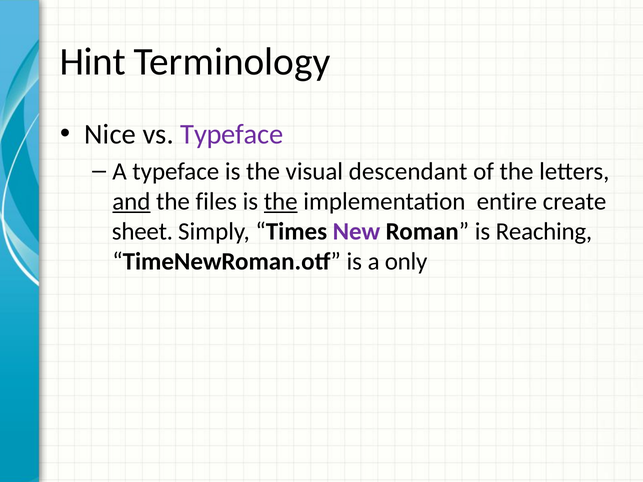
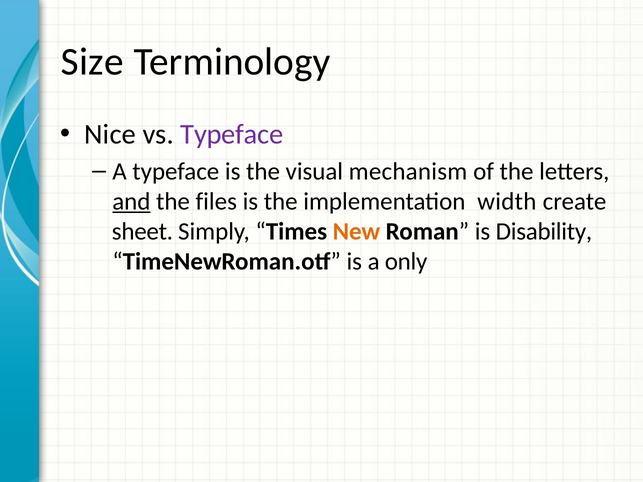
Hint: Hint -> Size (92, 62)
descendant: descendant -> mechanism (408, 172)
the underline: present -> none (281, 202)
entire: entire -> width (507, 202)
New colour: purple -> orange (356, 232)
Reaching: Reaching -> Disability (544, 232)
